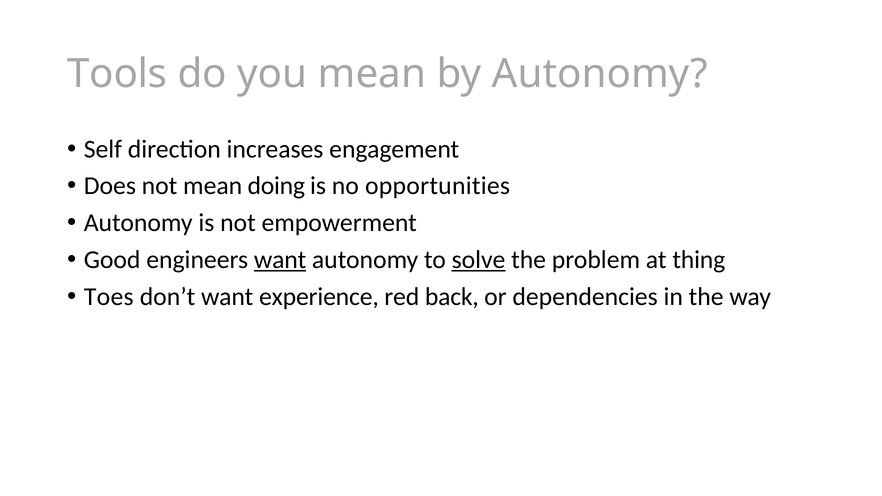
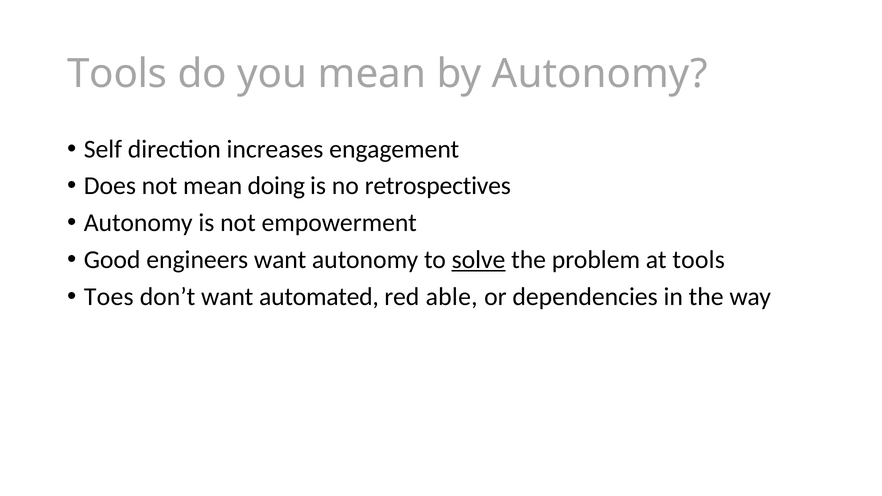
opportunities: opportunities -> retrospectives (438, 186)
want underline: present -> none (280, 260)
at thing: thing -> tools (699, 260)
experience: experience -> automated (319, 297)
back: back -> able (452, 297)
